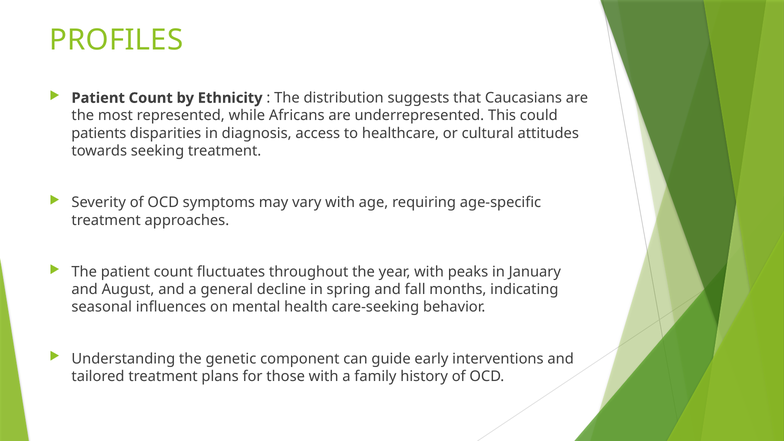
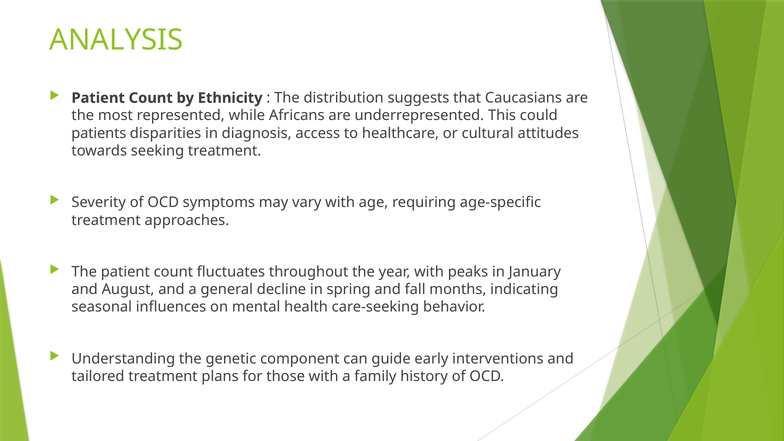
PROFILES: PROFILES -> ANALYSIS (116, 40)
